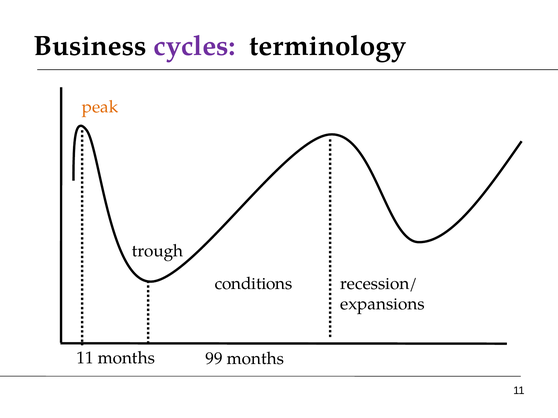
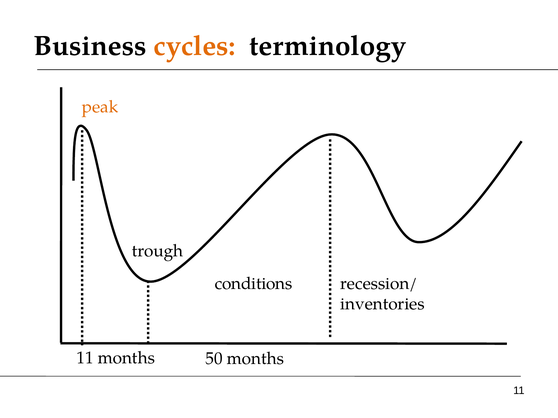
cycles colour: purple -> orange (194, 46)
expansions: expansions -> inventories (382, 304)
99: 99 -> 50 (214, 359)
